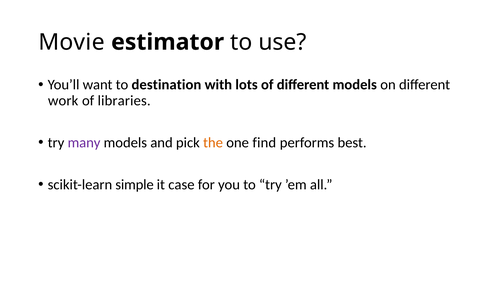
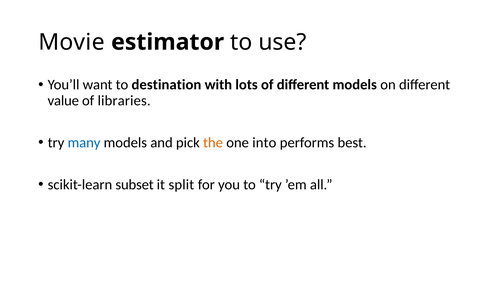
work: work -> value (63, 101)
many colour: purple -> blue (84, 143)
find: find -> into (264, 143)
simple: simple -> subset (135, 185)
case: case -> split (181, 185)
